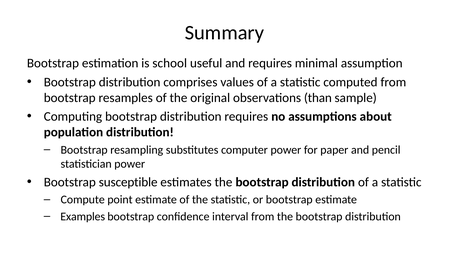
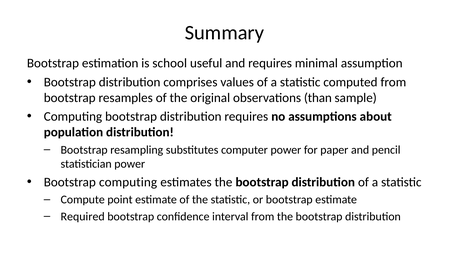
Bootstrap susceptible: susceptible -> computing (128, 182)
Examples: Examples -> Required (83, 216)
